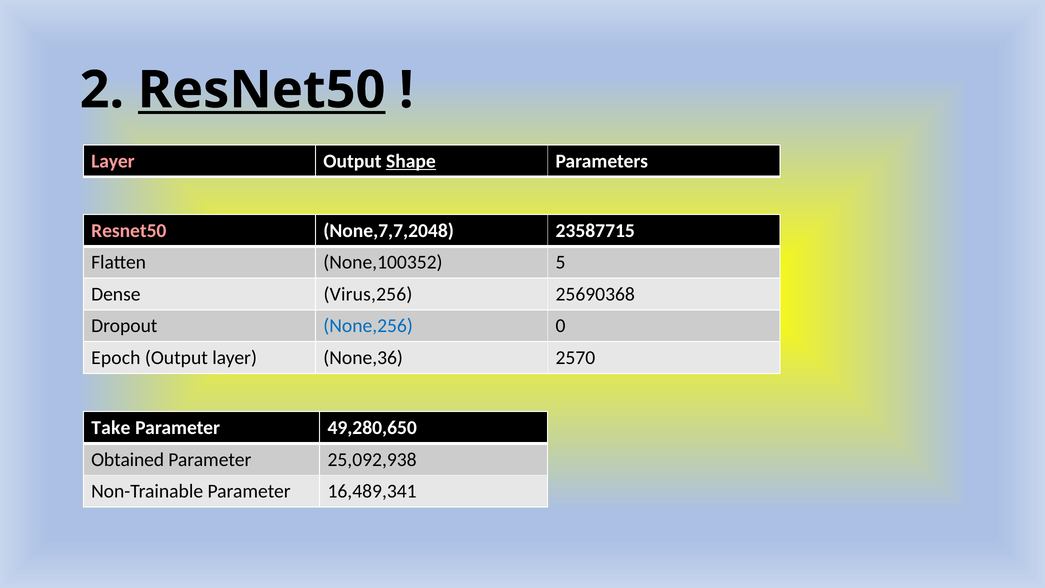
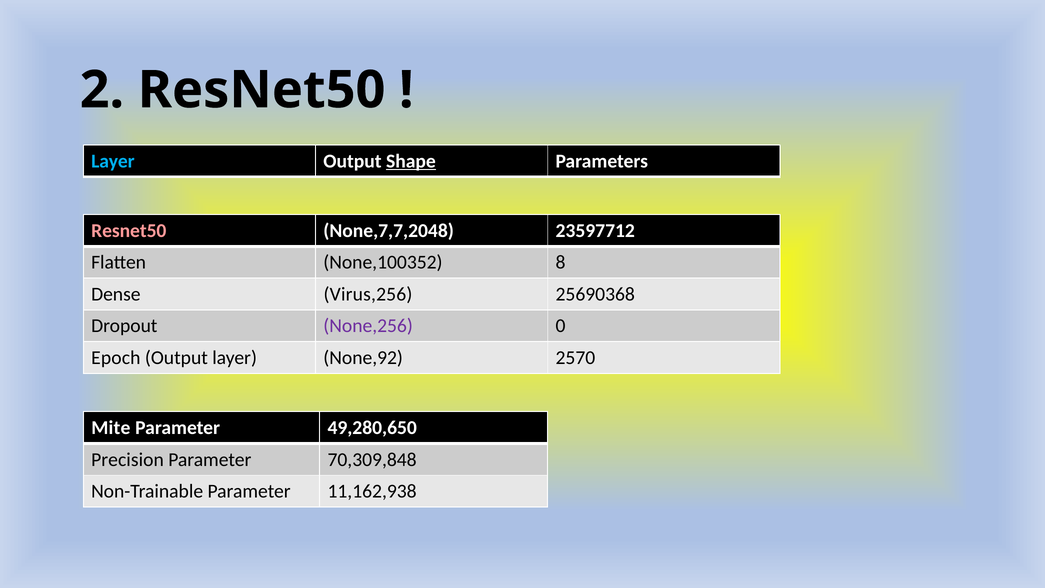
ResNet50 underline: present -> none (262, 90)
Layer colour: pink -> light blue (113, 161)
23587715: 23587715 -> 23597712 (595, 231)
5: 5 -> 8 (561, 262)
None,256 colour: blue -> purple (368, 326)
None,36: None,36 -> None,92 (363, 358)
Take: Take -> Mite (111, 428)
Obtained: Obtained -> Precision (128, 459)
25,092,938: 25,092,938 -> 70,309,848 (372, 459)
16,489,341: 16,489,341 -> 11,162,938 (372, 491)
